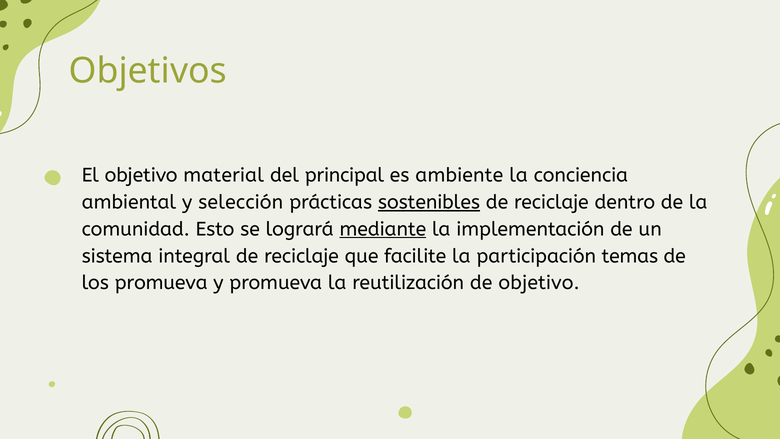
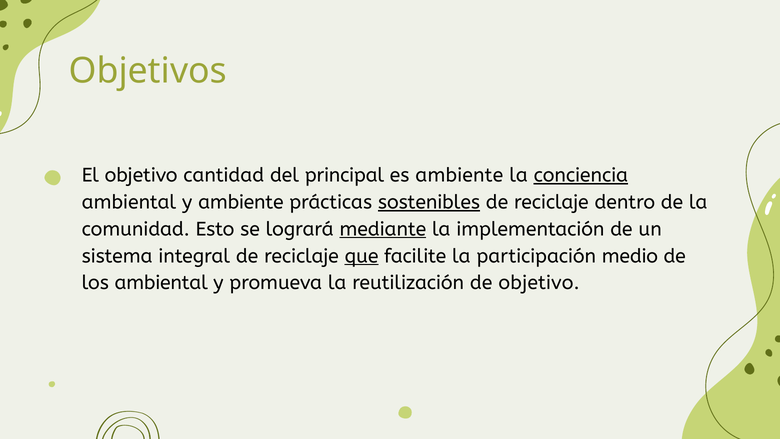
material: material -> cantidad (224, 175)
conciencia underline: none -> present (581, 175)
y selección: selección -> ambiente (241, 202)
que underline: none -> present (362, 256)
temas: temas -> medio (630, 256)
los promueva: promueva -> ambiental (161, 283)
